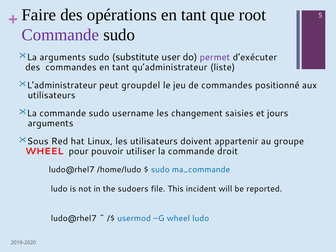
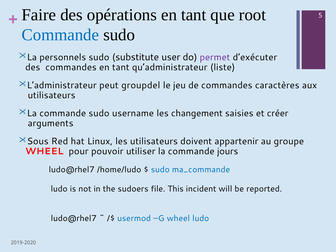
Commande colour: purple -> blue (60, 35)
La arguments: arguments -> personnels (63, 57)
positionné: positionné -> caractères (277, 85)
jours: jours -> créer (278, 113)
droit: droit -> jours (228, 151)
